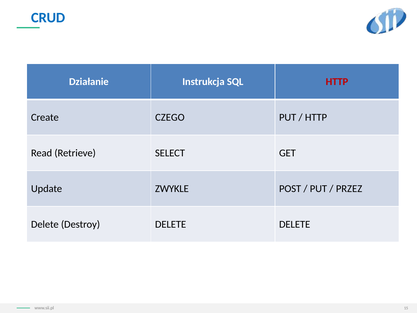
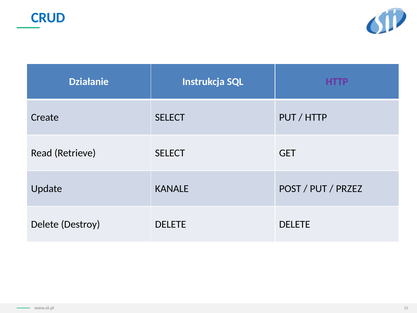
HTTP colour: red -> purple (337, 82)
Create CZEGO: CZEGO -> SELECT (170, 117)
ZWYKLE: ZWYKLE -> KANALE (172, 188)
